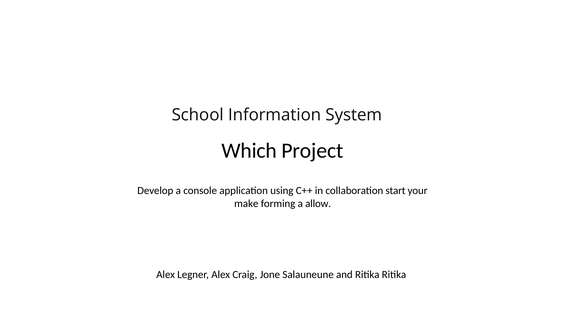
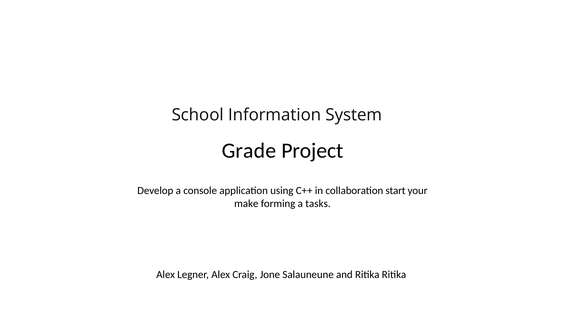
Which: Which -> Grade (249, 151)
allow: allow -> tasks (318, 203)
